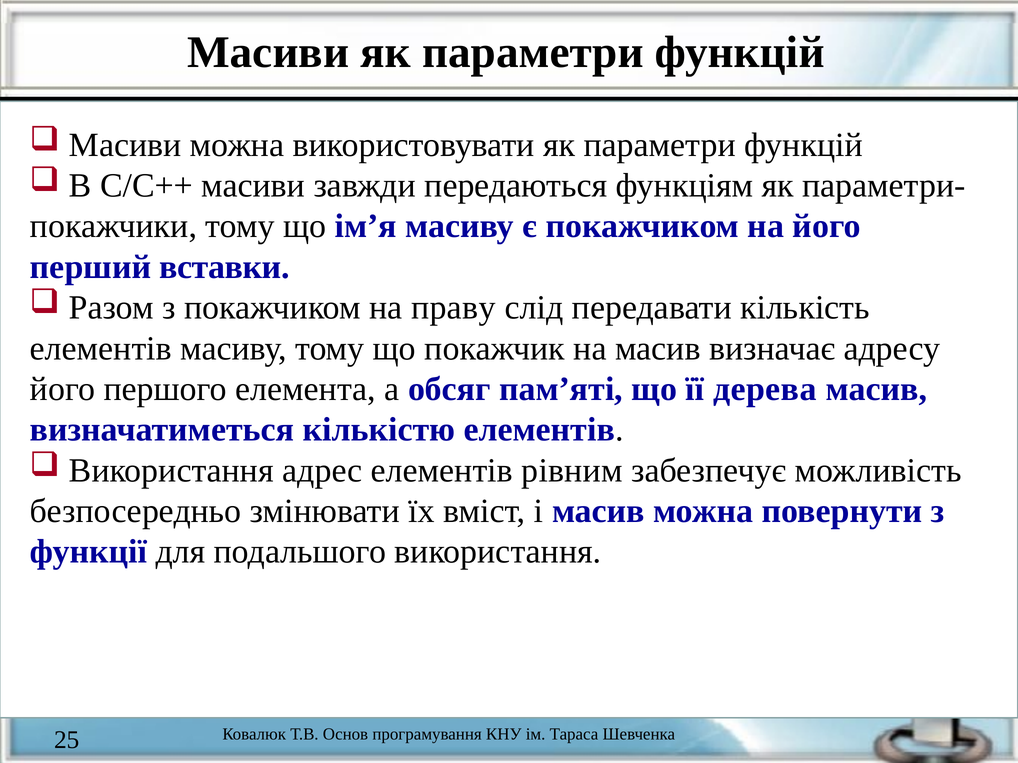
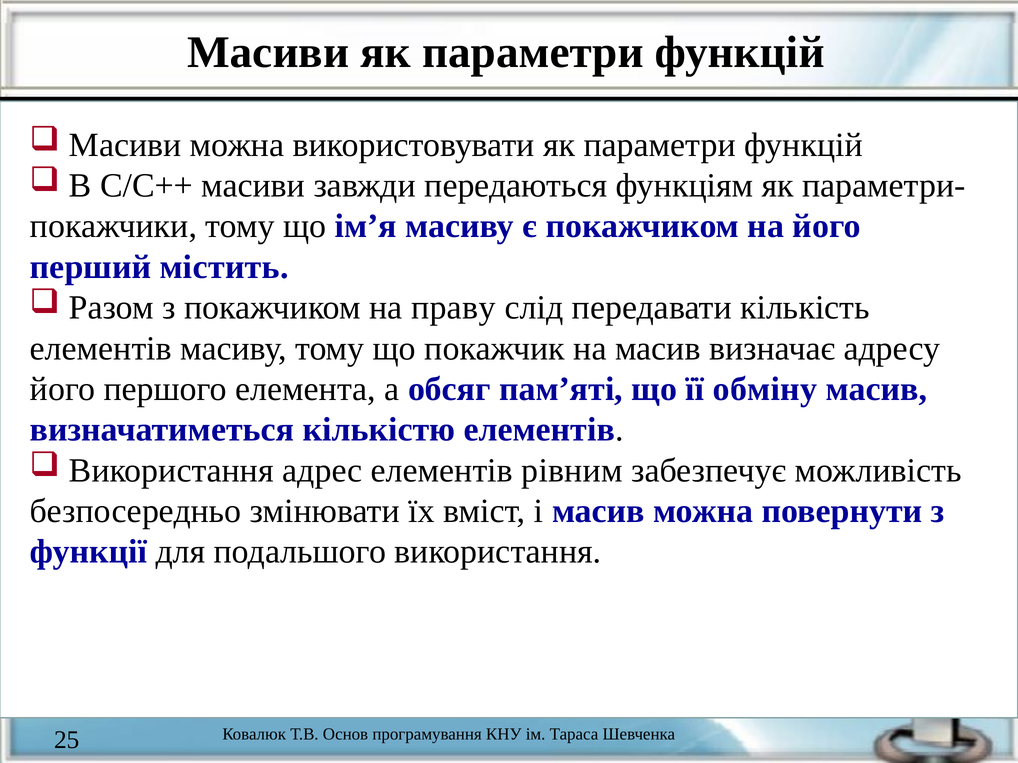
вставки: вставки -> містить (224, 267)
дерева: дерева -> обміну (765, 389)
